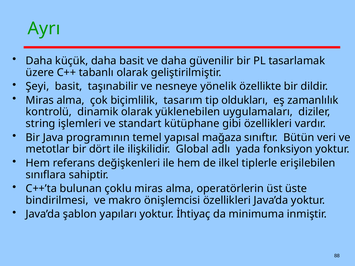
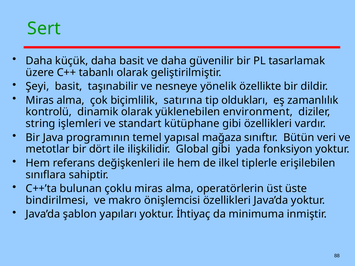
Ayrı: Ayrı -> Sert (44, 28)
tasarım: tasarım -> satırına (183, 100)
uygulamaları: uygulamaları -> environment (258, 112)
Global adlı: adlı -> gibi (221, 149)
